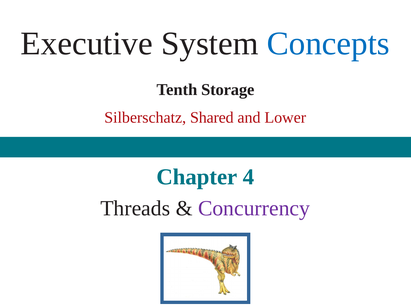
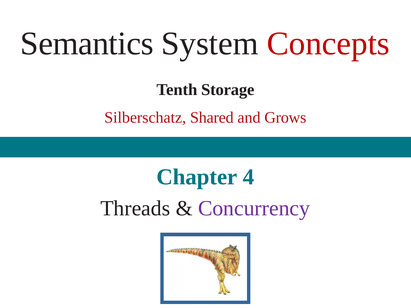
Executive: Executive -> Semantics (87, 44)
Concepts colour: blue -> red (328, 44)
Lower: Lower -> Grows (285, 118)
